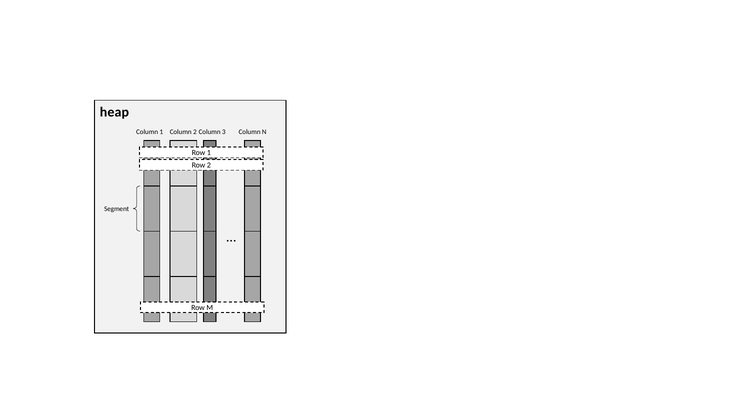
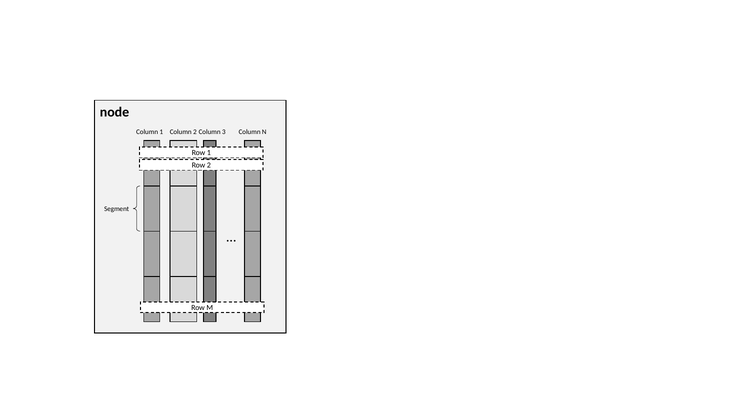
heap: heap -> node (115, 112)
